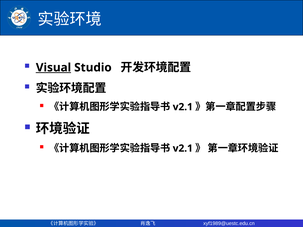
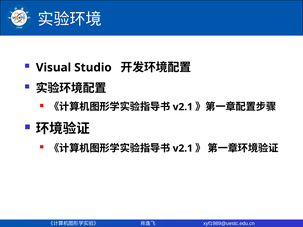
Visual underline: present -> none (53, 68)
